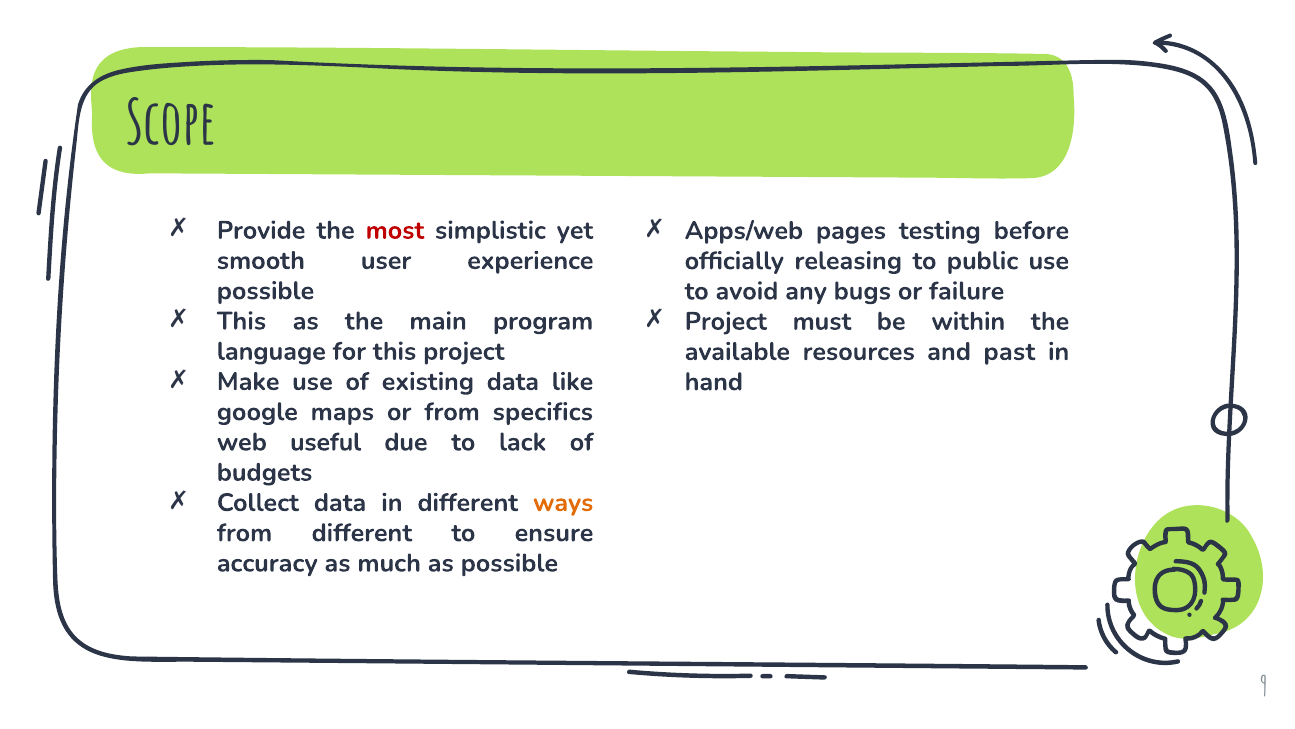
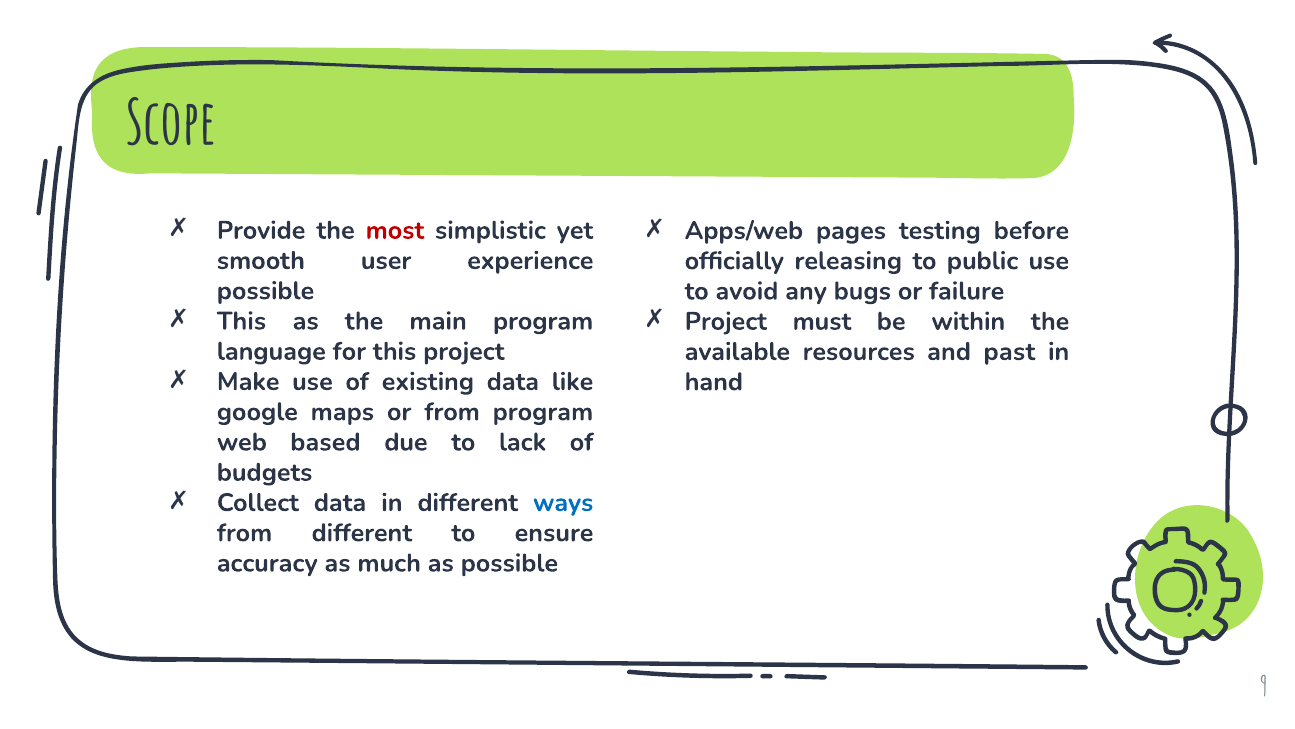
from specifics: specifics -> program (543, 412)
useful: useful -> based (325, 442)
ways colour: orange -> blue (563, 502)
